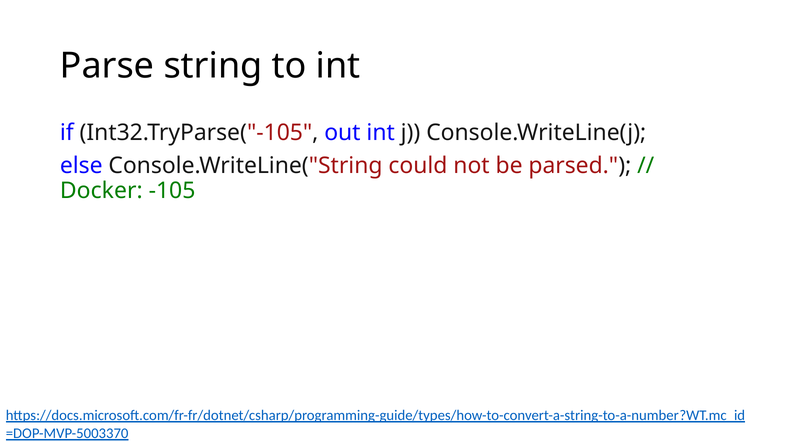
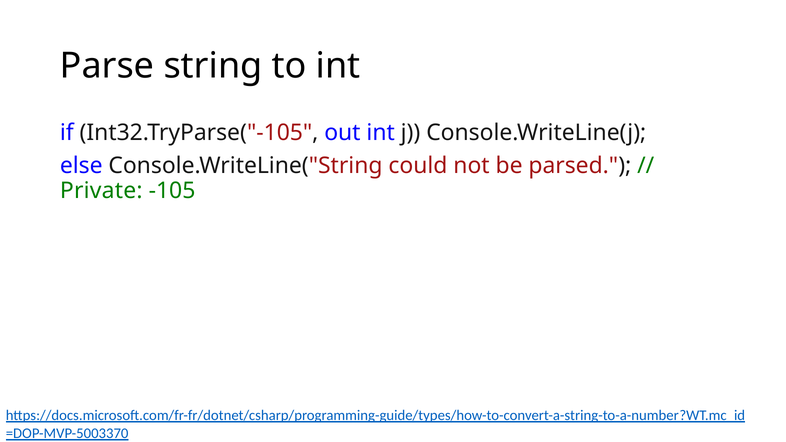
Docker: Docker -> Private (101, 191)
